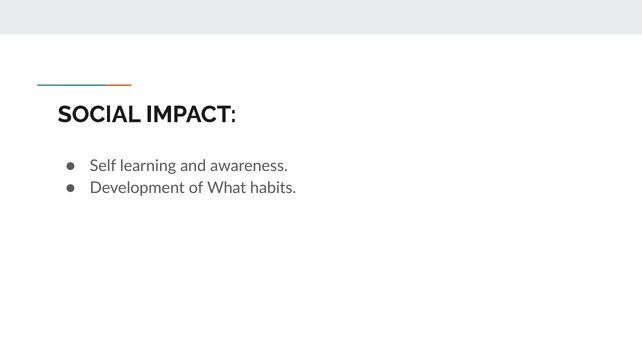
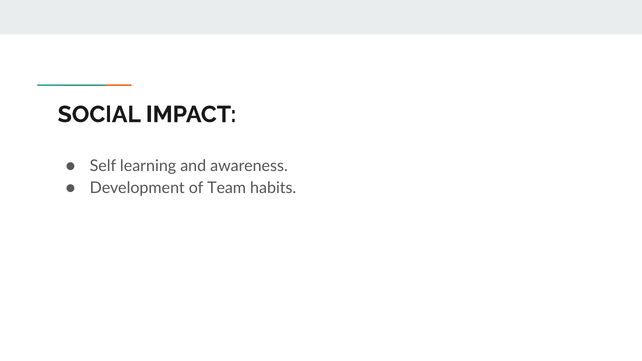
What: What -> Team (227, 188)
